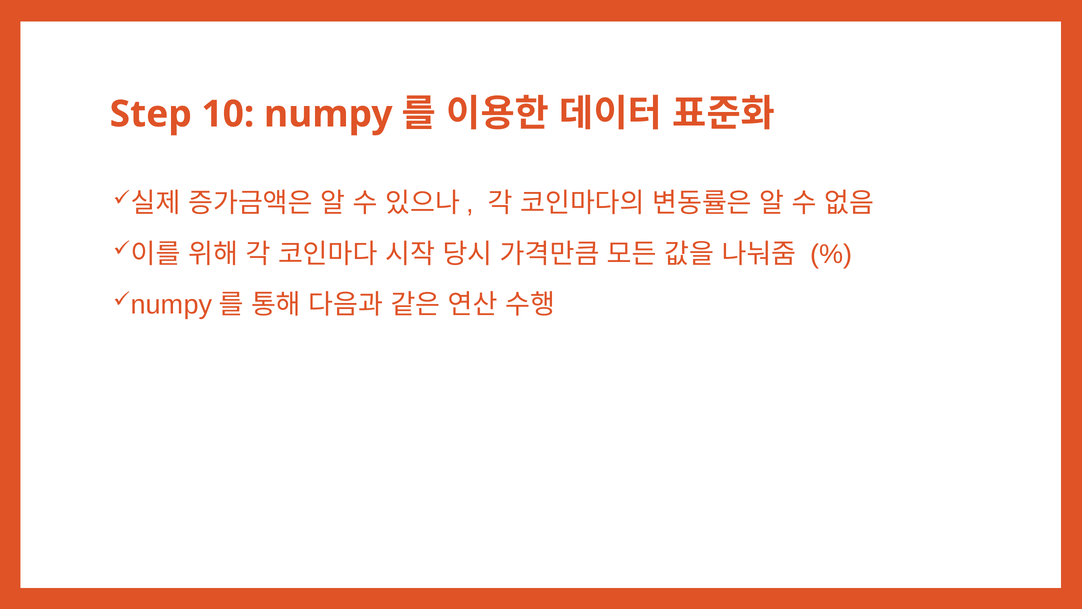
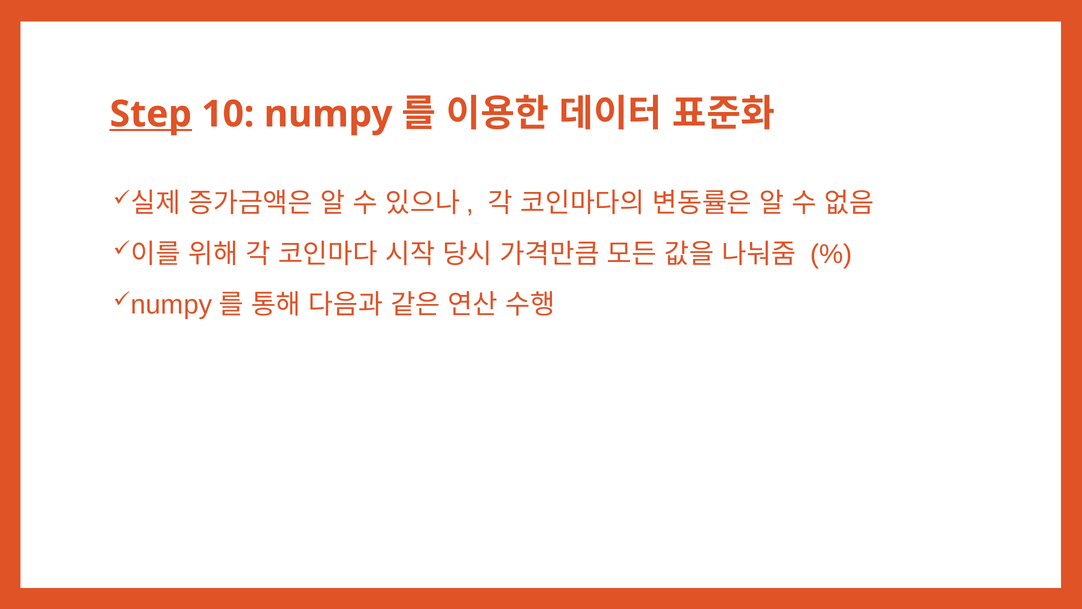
Step underline: none -> present (151, 114)
